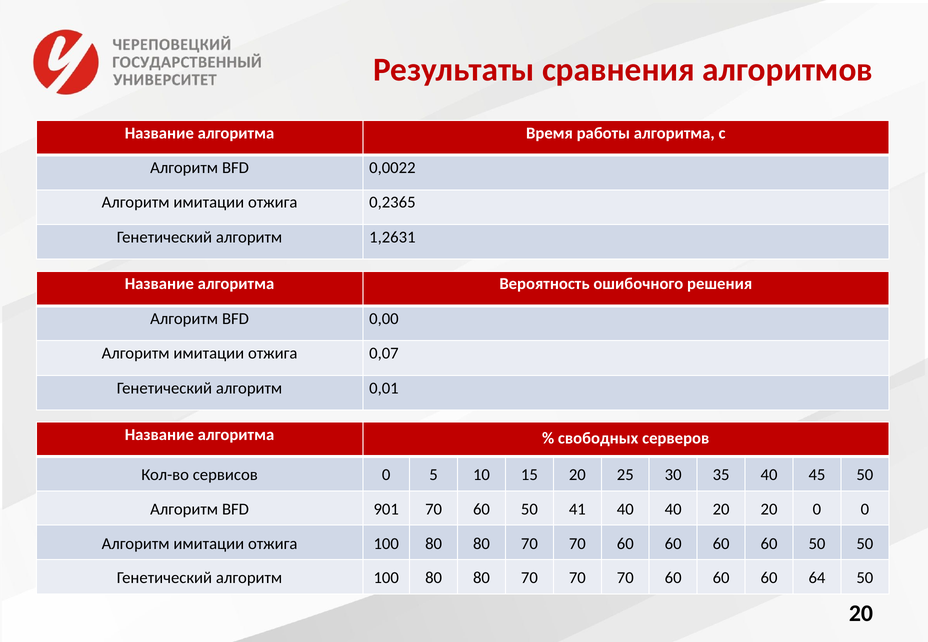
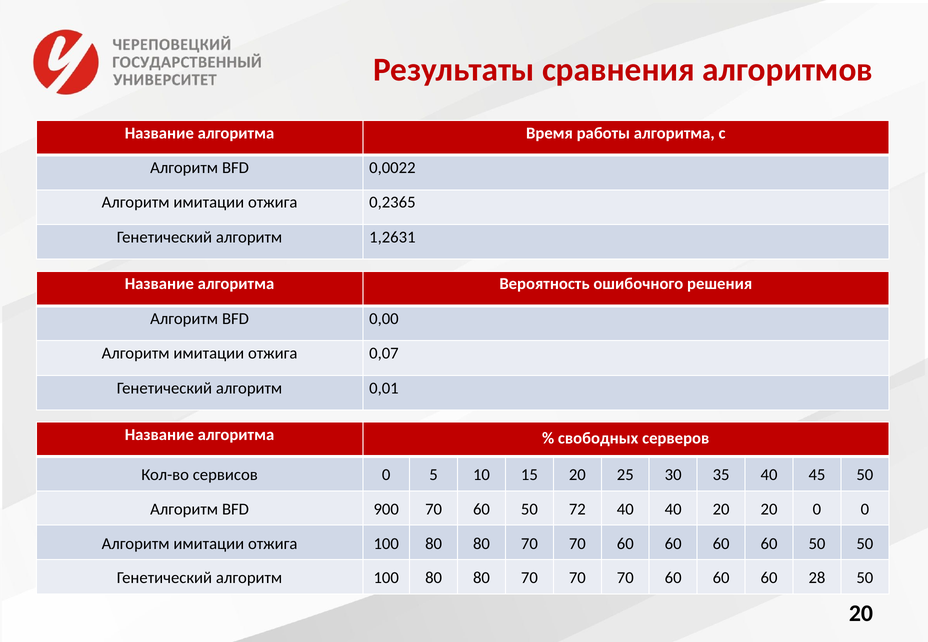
901: 901 -> 900 (386, 510)
41: 41 -> 72 (577, 510)
64: 64 -> 28 (817, 578)
